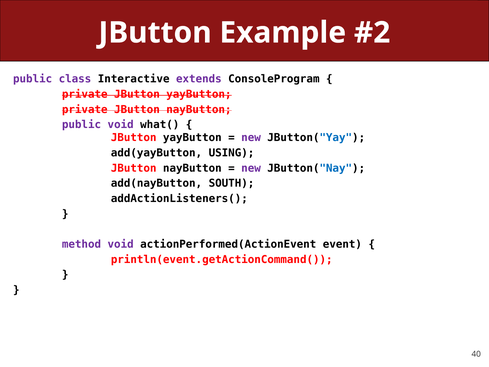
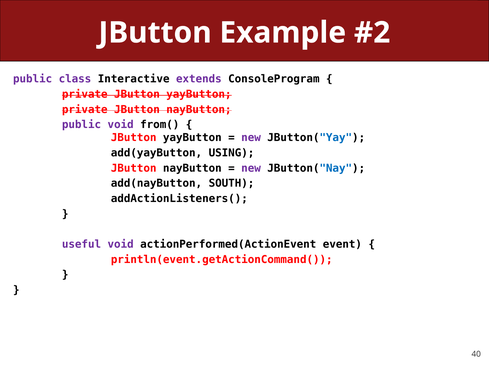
what(: what( -> from( (160, 125)
method: method -> useful (82, 244)
